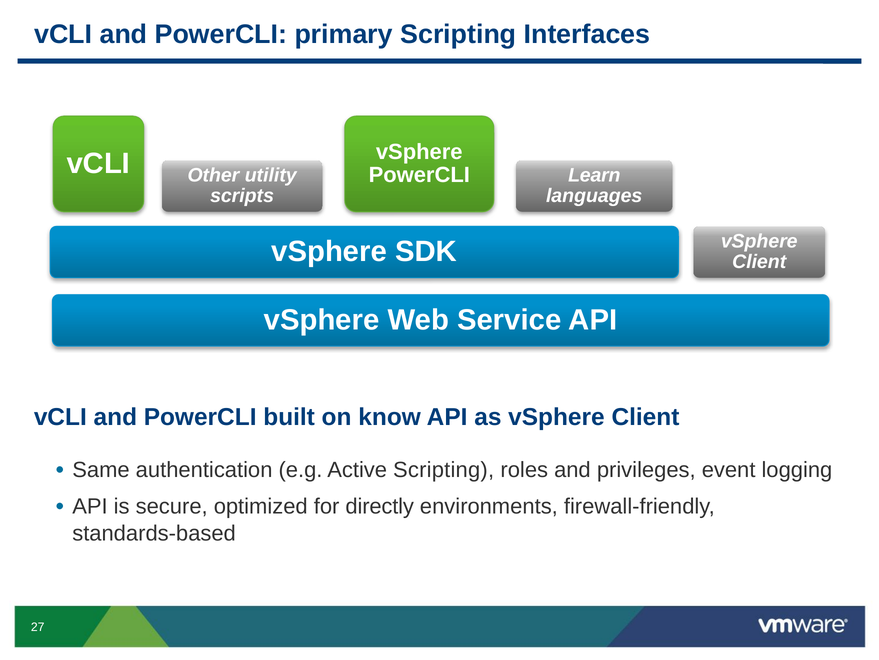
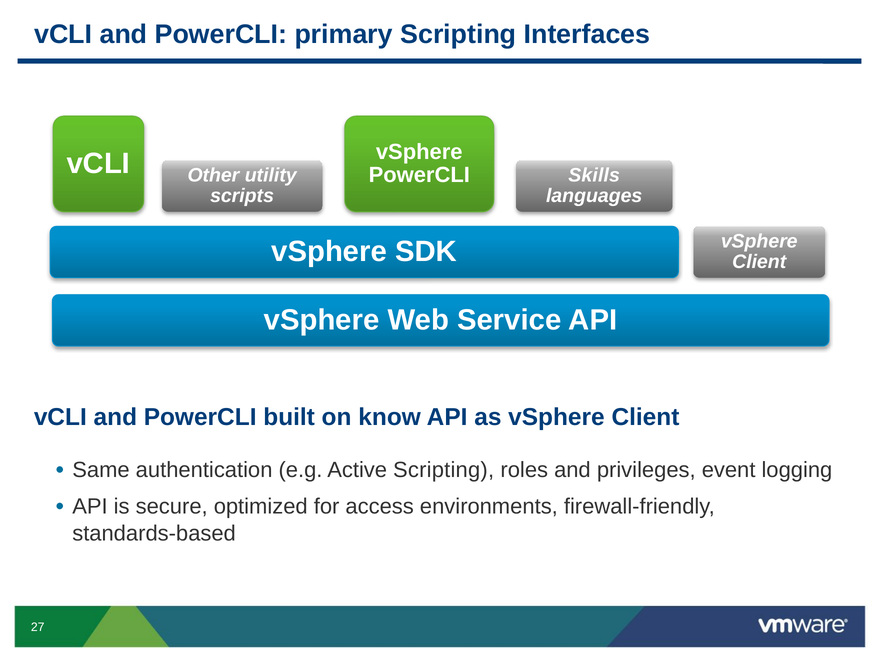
Learn: Learn -> Skills (594, 175)
directly: directly -> access (380, 506)
